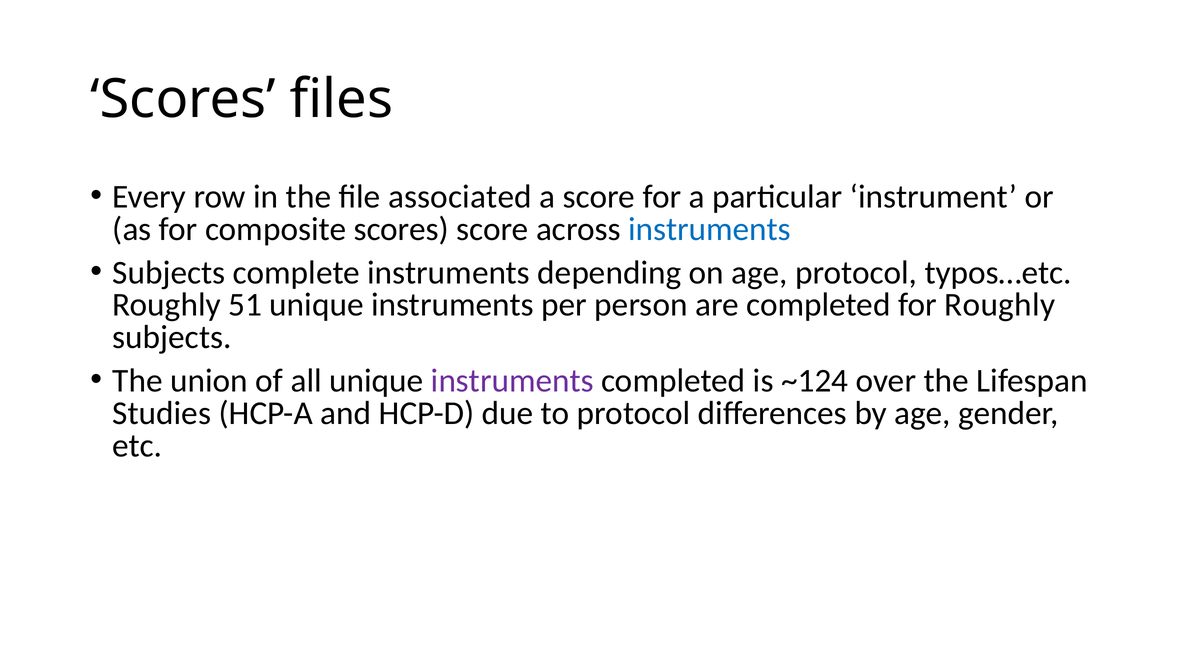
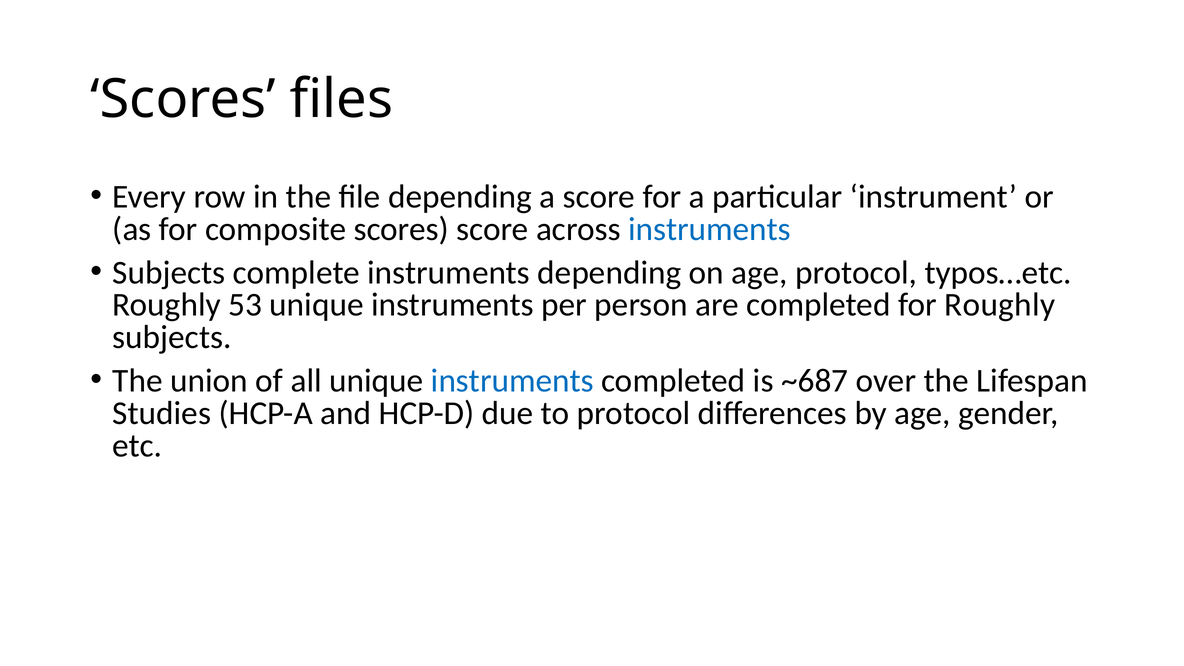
file associated: associated -> depending (460, 197)
51: 51 -> 53 (245, 305)
instruments colour: purple -> blue (512, 381)
~124: ~124 -> ~687 (815, 381)
